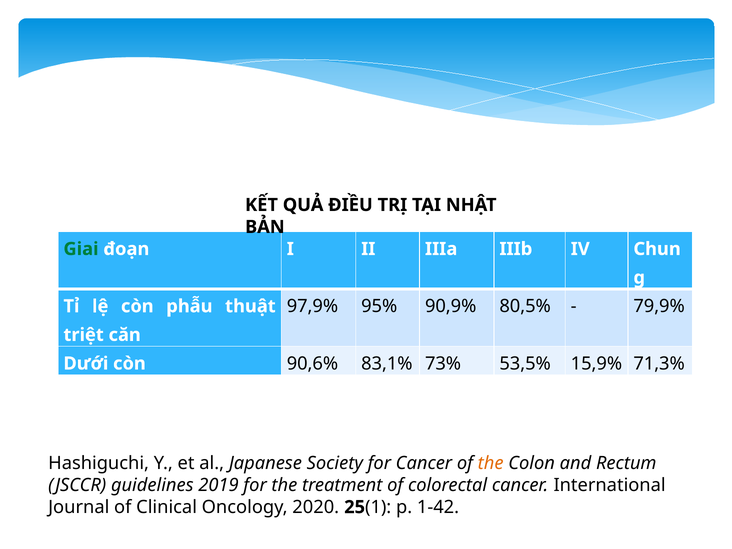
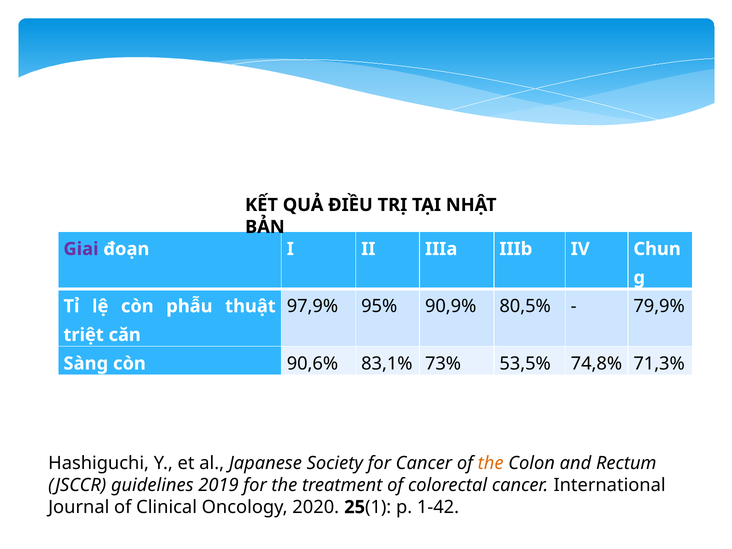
Giai colour: green -> purple (81, 249)
Dưới: Dưới -> Sàng (86, 364)
15,9%: 15,9% -> 74,8% (596, 364)
